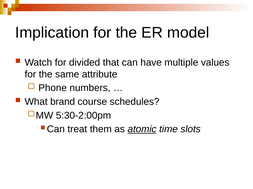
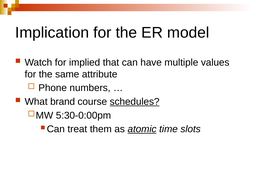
divided: divided -> implied (85, 63)
schedules underline: none -> present (135, 102)
5:30-2:00pm: 5:30-2:00pm -> 5:30-0:00pm (83, 116)
